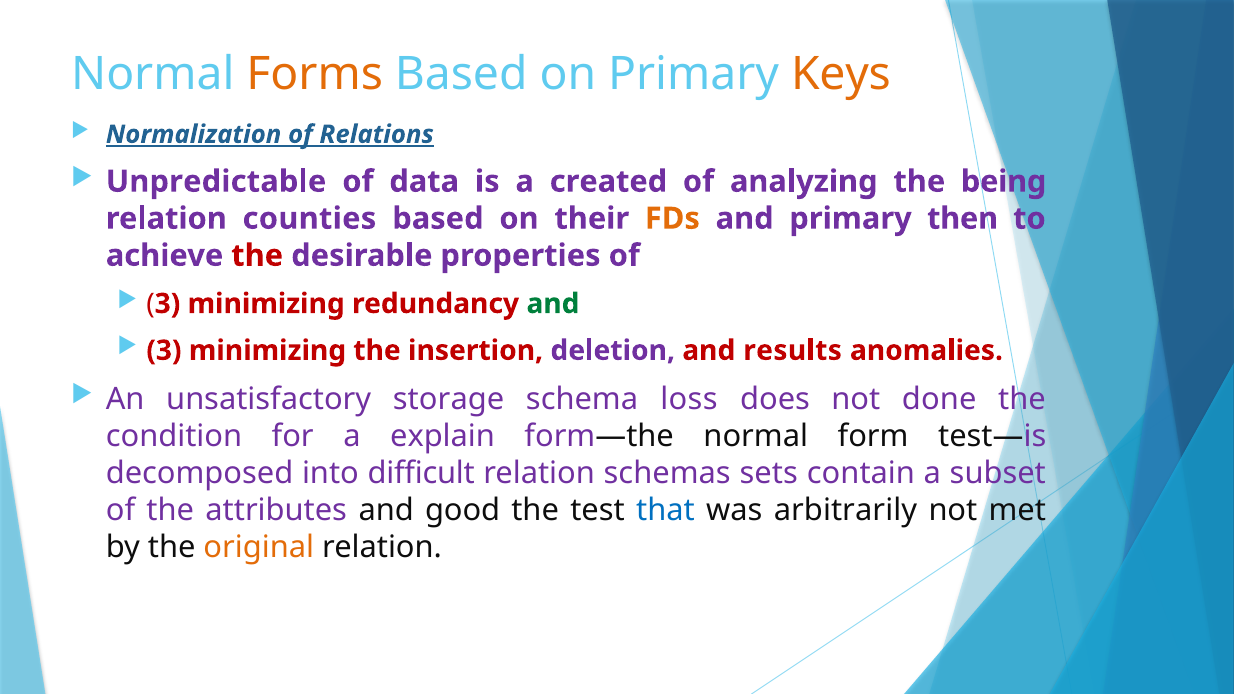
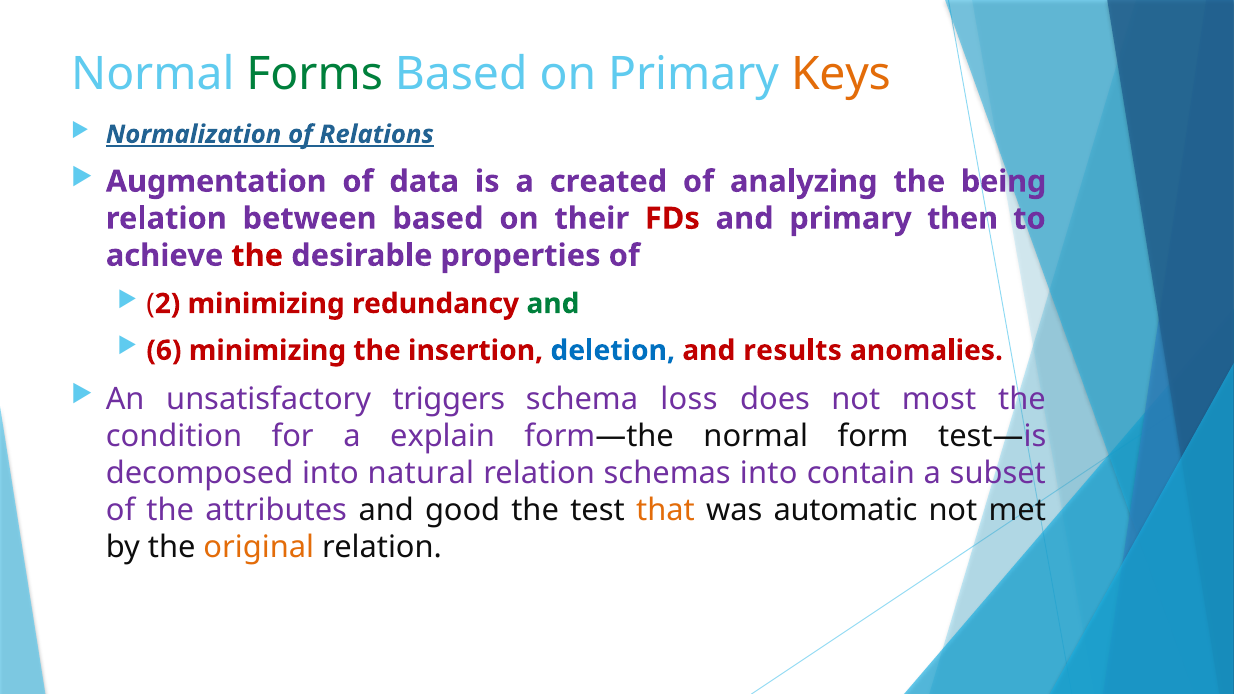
Forms colour: orange -> green (315, 74)
Unpredictable: Unpredictable -> Augmentation (216, 182)
counties: counties -> between (310, 219)
FDs colour: orange -> red (672, 219)
3: 3 -> 2 (168, 304)
3: 3 -> 6 (164, 351)
deletion colour: purple -> blue (613, 351)
storage: storage -> triggers (449, 399)
done: done -> most (939, 399)
difficult: difficult -> natural (421, 473)
schemas sets: sets -> into (769, 473)
that colour: blue -> orange (665, 510)
arbitrarily: arbitrarily -> automatic (846, 510)
